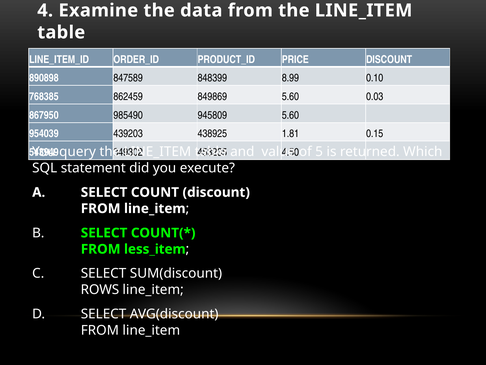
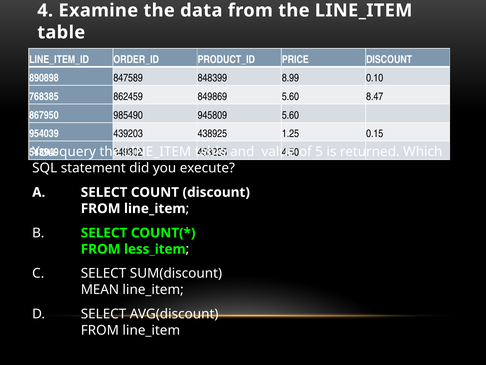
0.03: 0.03 -> 8.47 (375, 96)
1.81: 1.81 -> 1.25 (290, 134)
ROWS: ROWS -> MEAN (100, 289)
